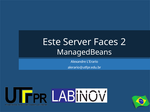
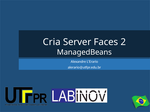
Este: Este -> Cria (52, 42)
